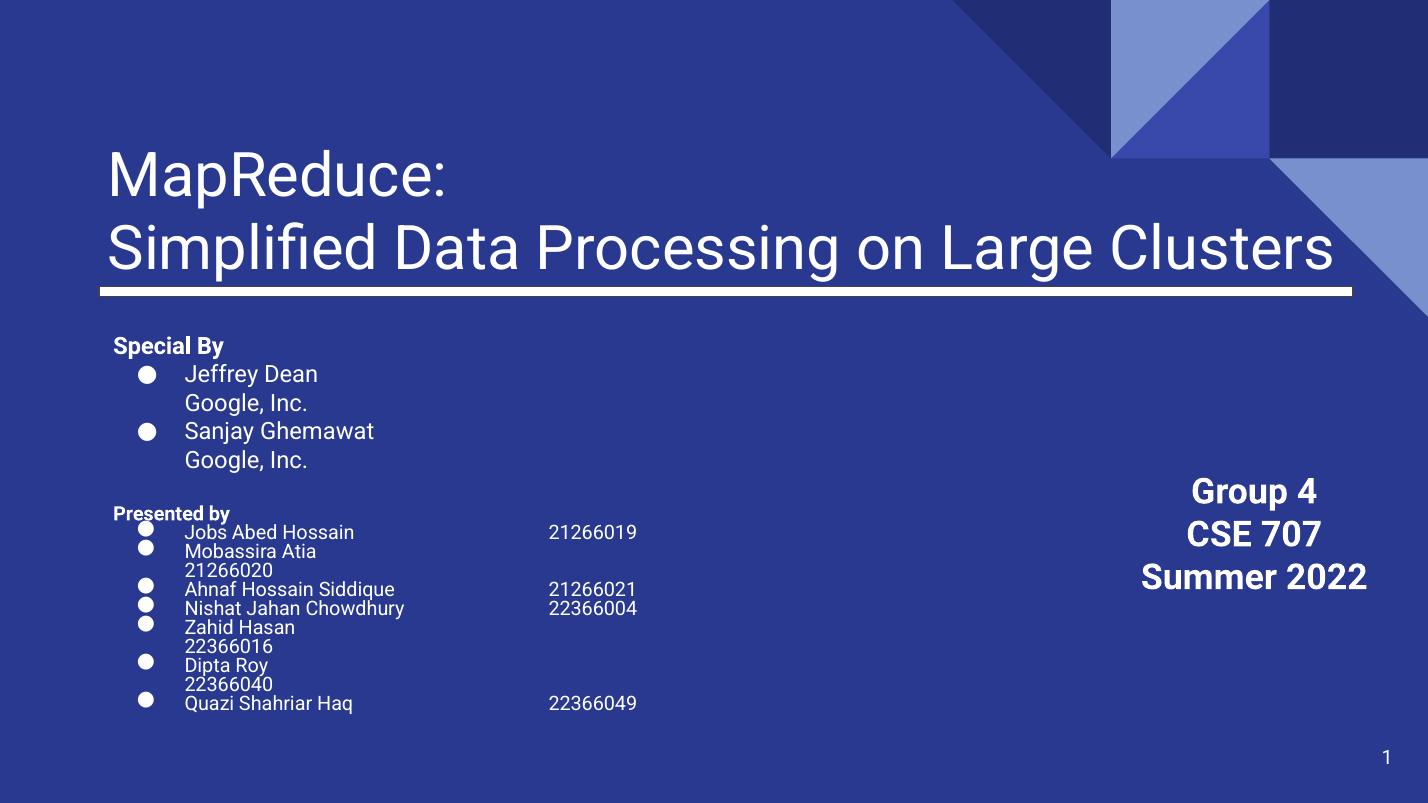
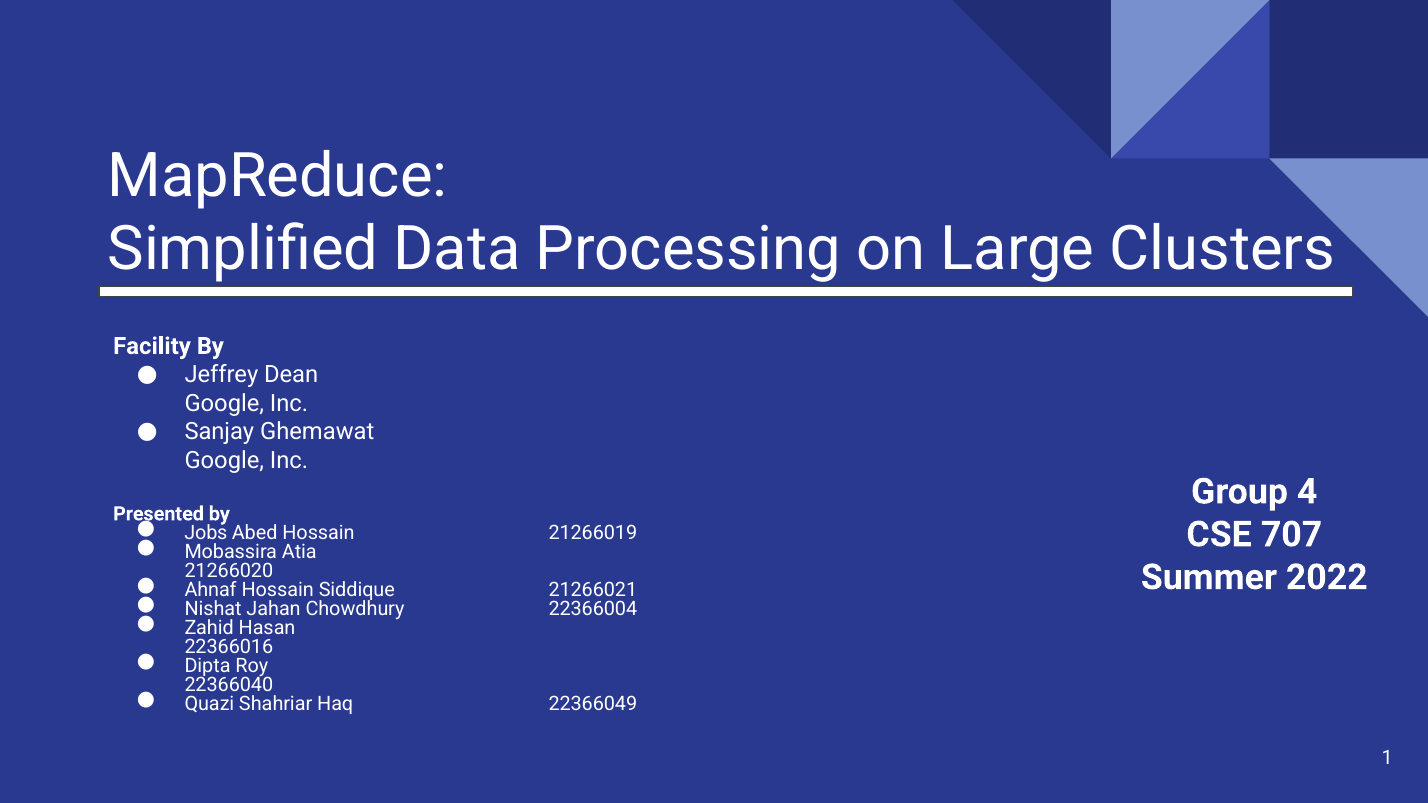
Special: Special -> Facility (152, 346)
